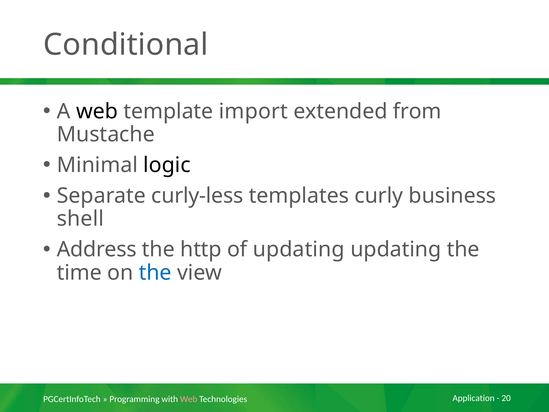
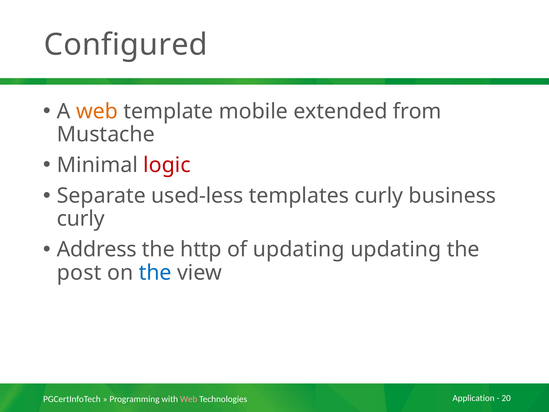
Conditional: Conditional -> Configured (126, 45)
web colour: black -> orange (97, 111)
import: import -> mobile (253, 111)
logic colour: black -> red (167, 165)
curly-less: curly-less -> used-less (197, 196)
shell: shell -> curly (81, 219)
time: time -> post (79, 273)
